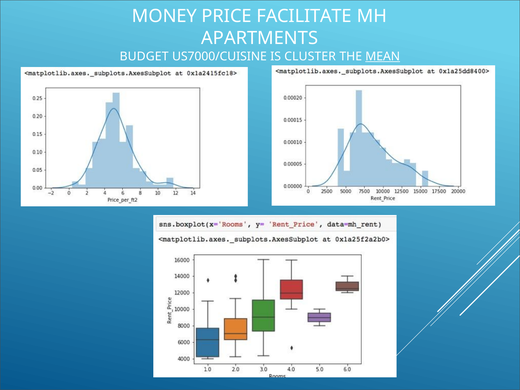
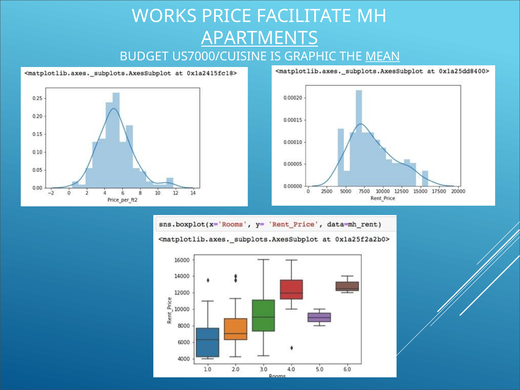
MONEY: MONEY -> WORKS (164, 16)
APARTMENTS underline: none -> present (260, 38)
CLUSTER: CLUSTER -> GRAPHIC (310, 56)
